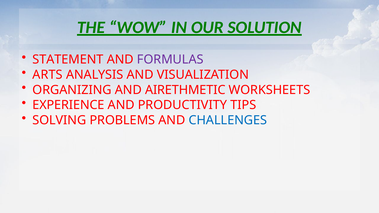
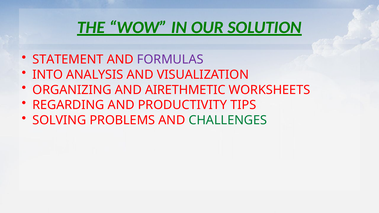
ARTS: ARTS -> INTO (48, 75)
EXPERIENCE: EXPERIENCE -> REGARDING (68, 105)
CHALLENGES colour: blue -> green (228, 120)
